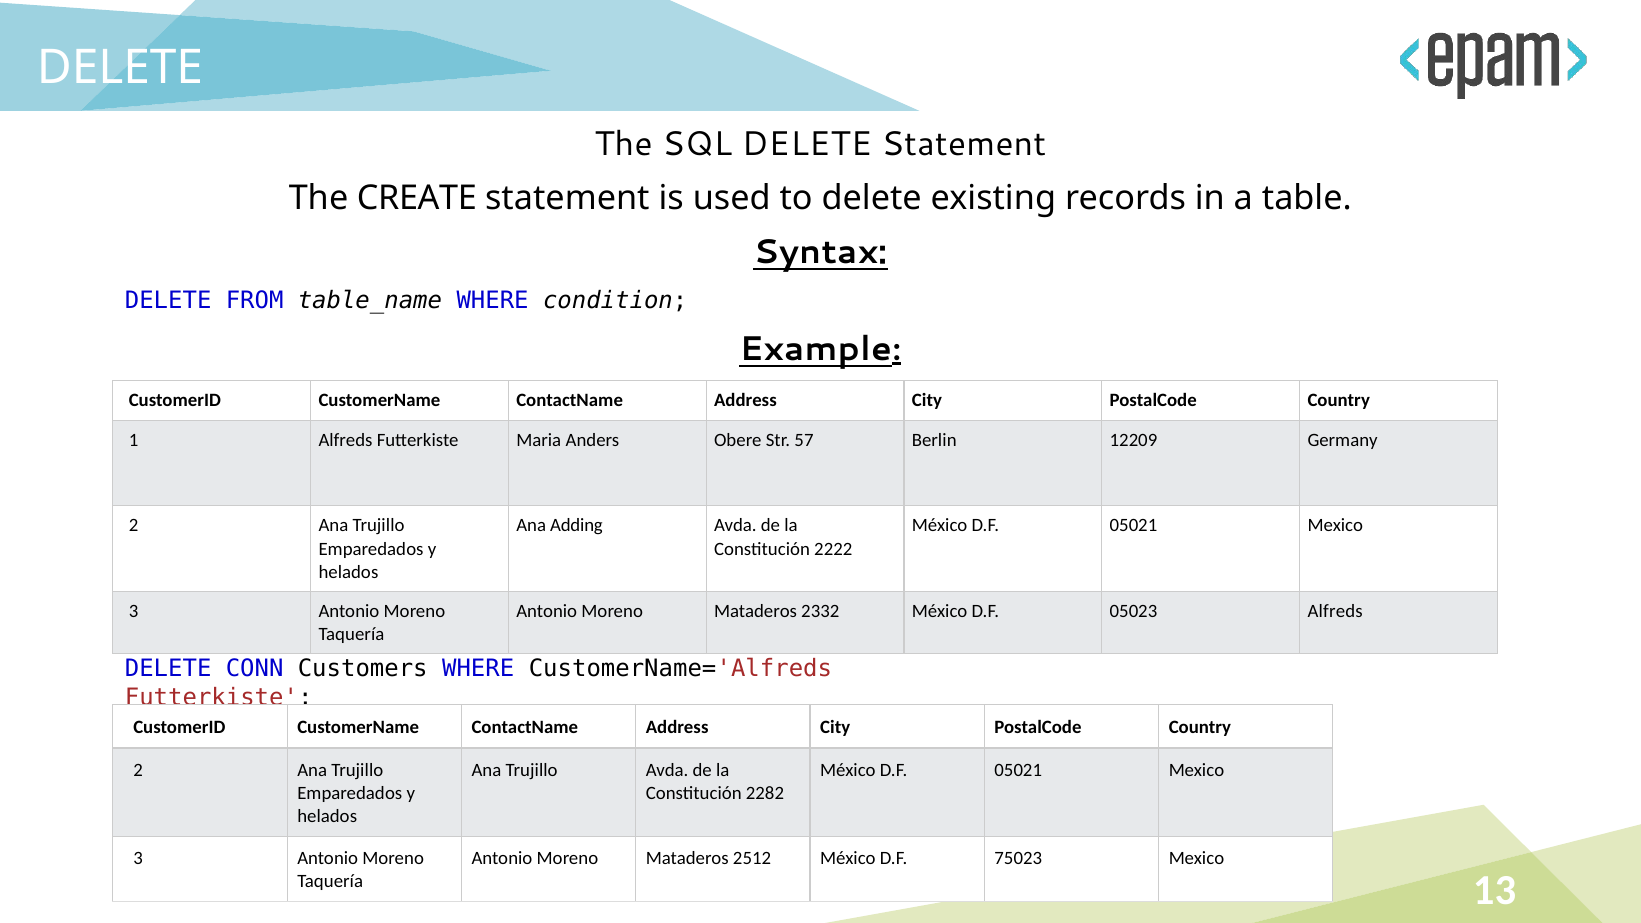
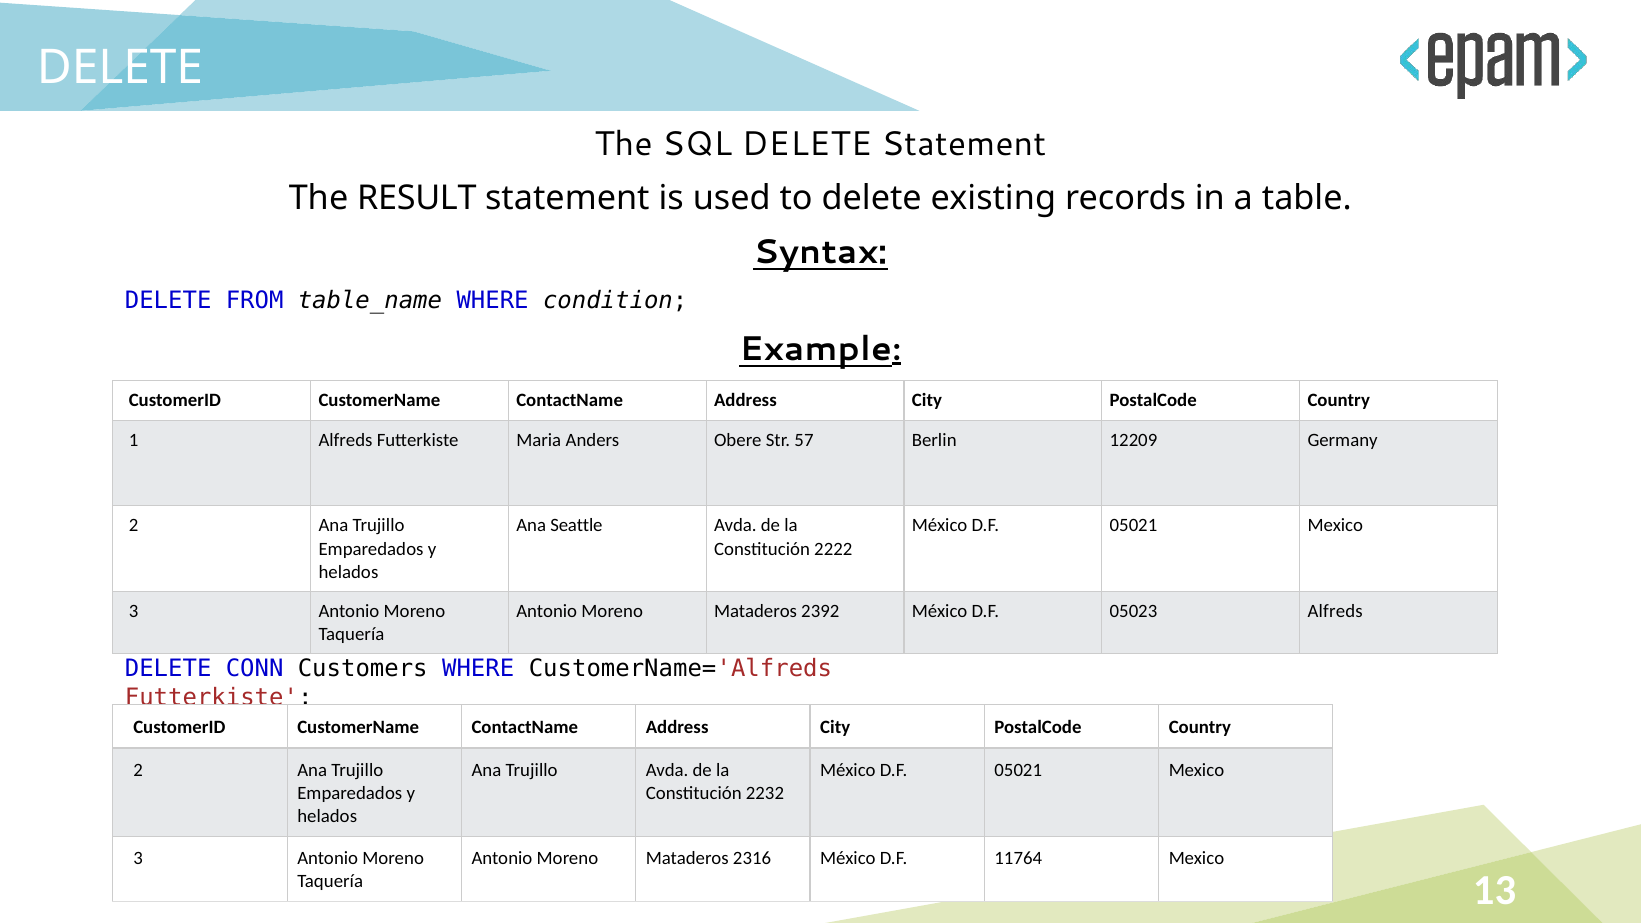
CREATE: CREATE -> RESULT (417, 198)
Adding: Adding -> Seattle (576, 526)
2332: 2332 -> 2392 (820, 611)
2282: 2282 -> 2232 (765, 793)
2512: 2512 -> 2316 (752, 858)
75023: 75023 -> 11764 (1018, 858)
